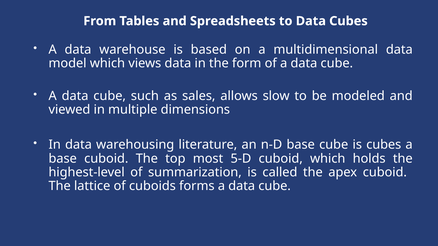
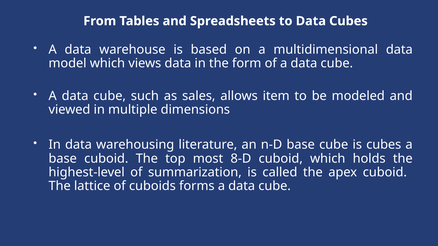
slow: slow -> item (276, 96)
5-D: 5-D -> 8-D (241, 159)
